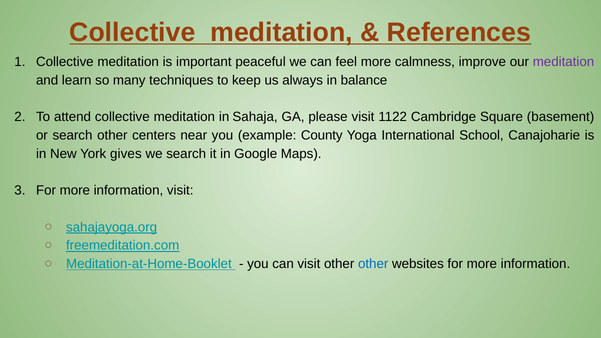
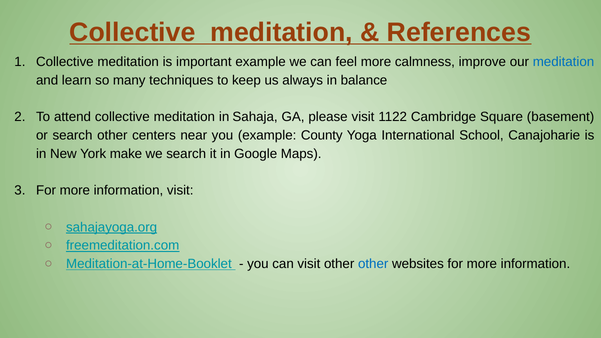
important peaceful: peaceful -> example (261, 62)
meditation colour: purple -> blue (563, 62)
gives: gives -> make (126, 154)
